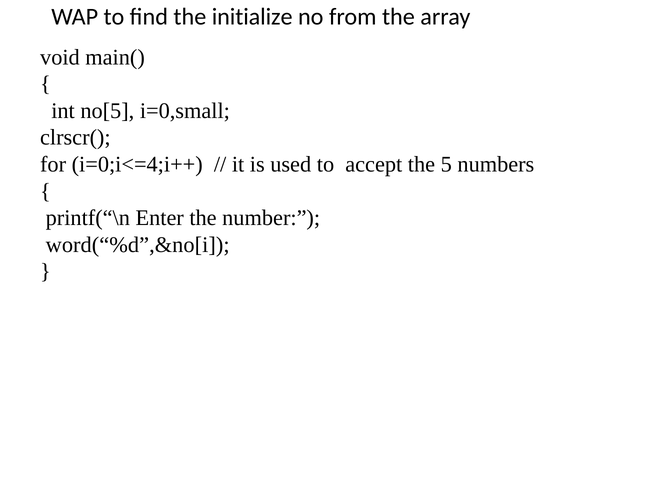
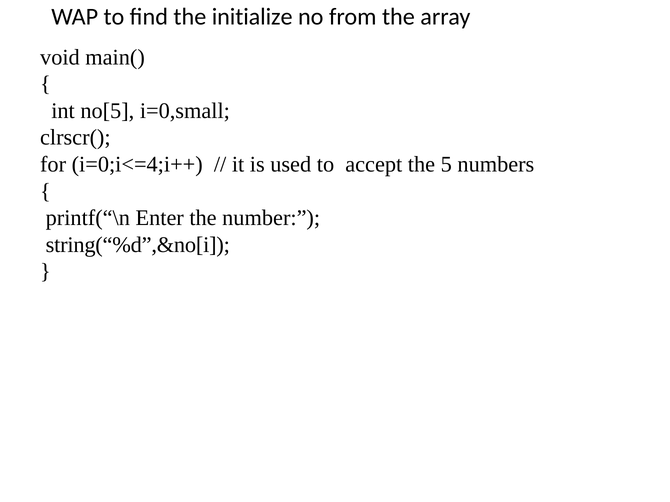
word(“%d”,&no[i: word(“%d”,&no[i -> string(“%d”,&no[i (138, 245)
